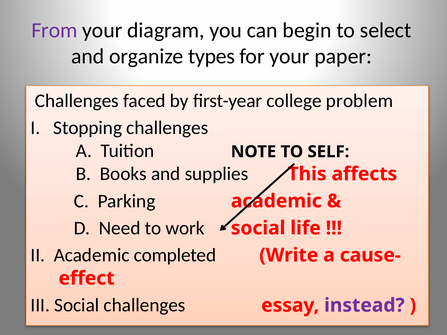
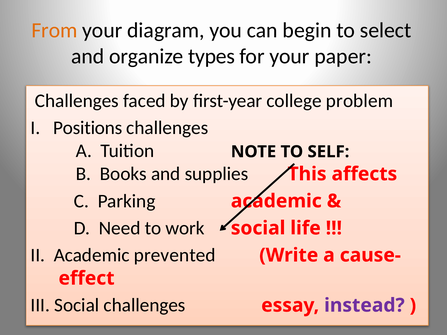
From colour: purple -> orange (54, 30)
Stopping: Stopping -> Positions (88, 128)
completed: completed -> prevented (175, 255)
